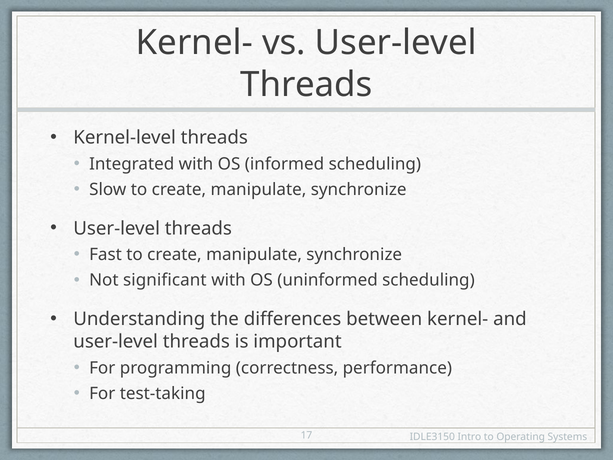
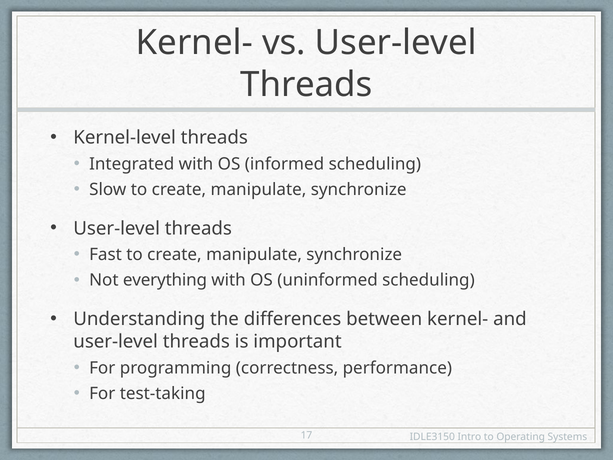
significant: significant -> everything (165, 280)
